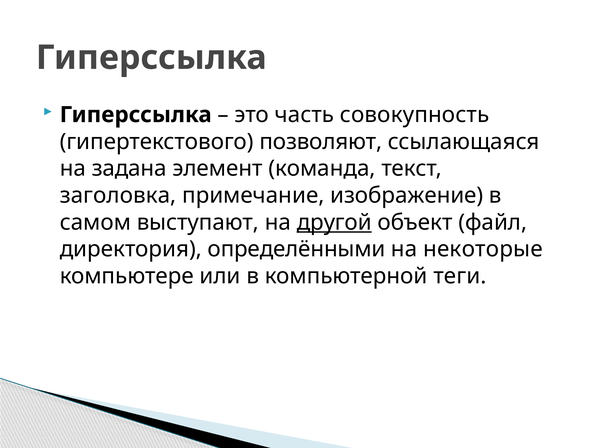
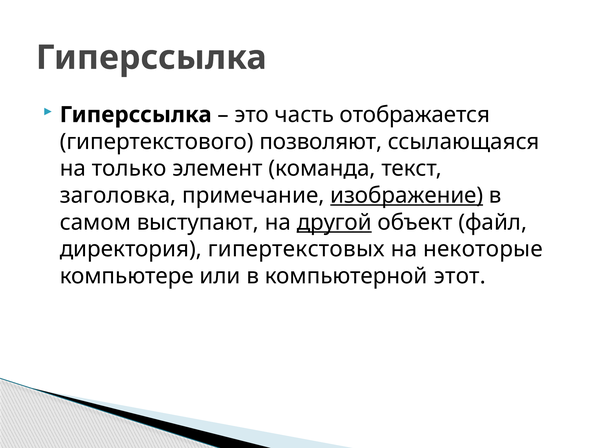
совокупность: совокупность -> отображается (415, 115)
задана: задана -> только (129, 169)
изображение underline: none -> present (407, 196)
определёнными: определёнными -> гипертекстовых (296, 250)
теги: теги -> этот (460, 276)
